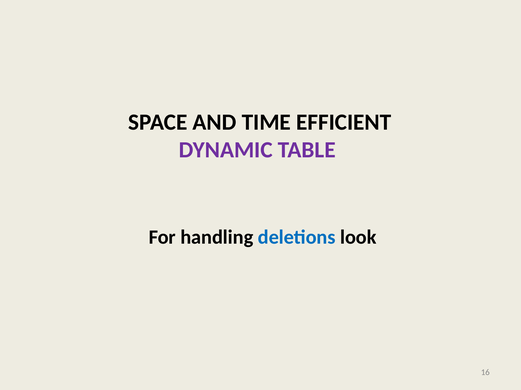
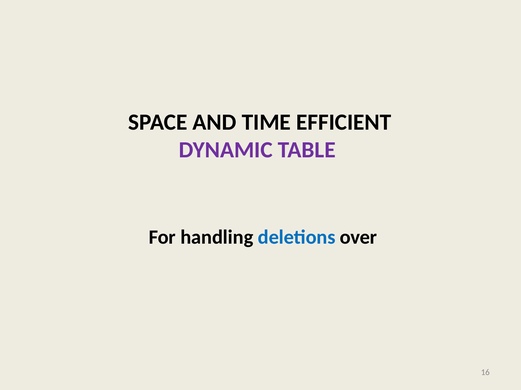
look: look -> over (358, 238)
